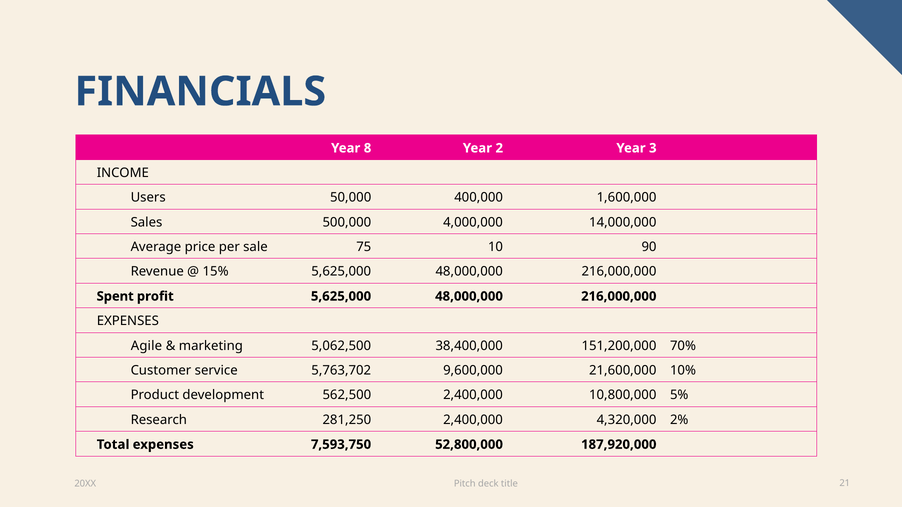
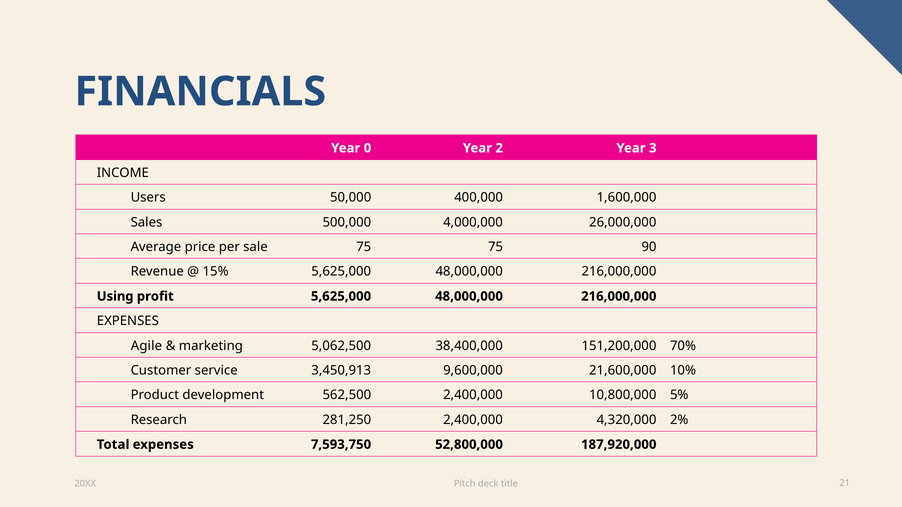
8: 8 -> 0 (368, 148)
14,000,000: 14,000,000 -> 26,000,000 (623, 222)
75 10: 10 -> 75 (496, 247)
Spent: Spent -> Using (115, 297)
5,763,702: 5,763,702 -> 3,450,913 (341, 371)
